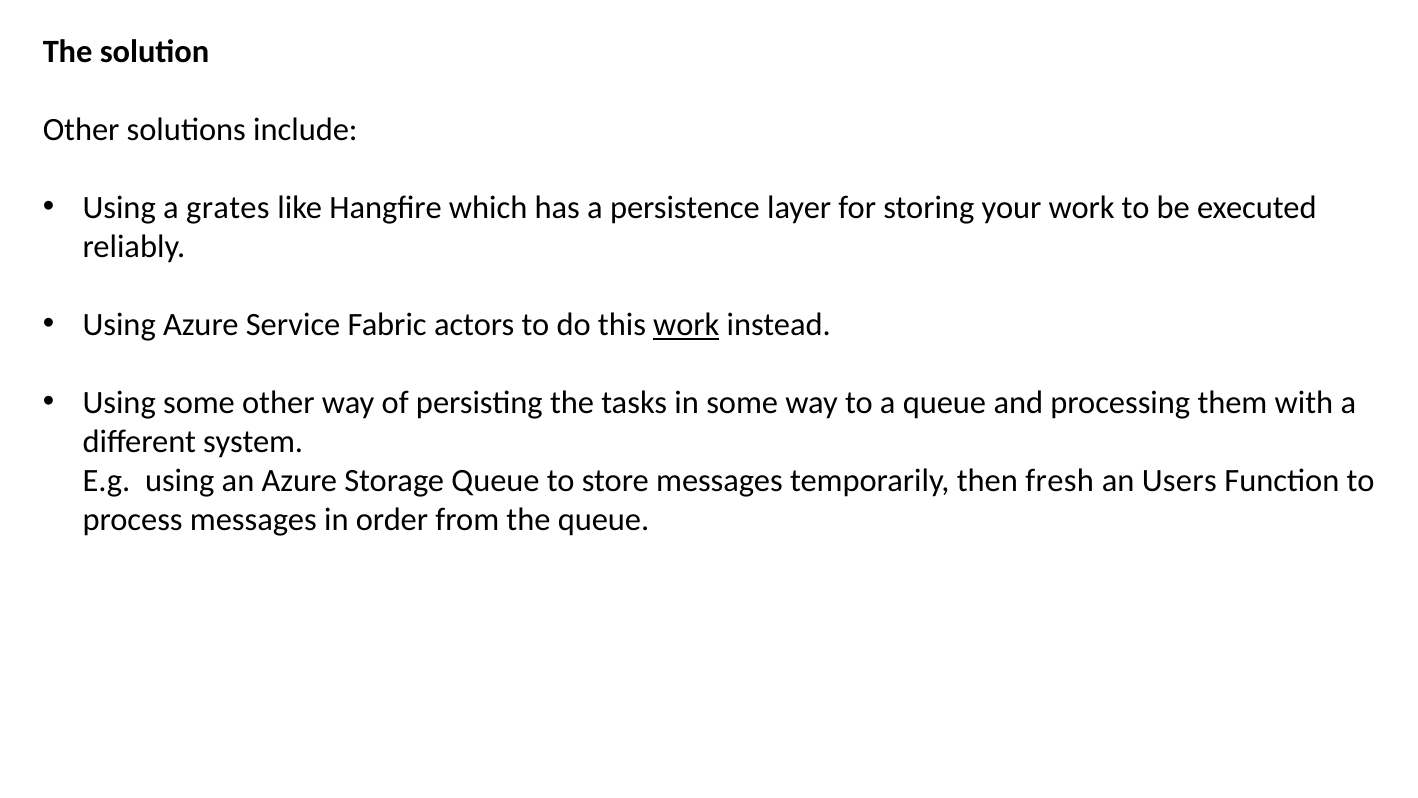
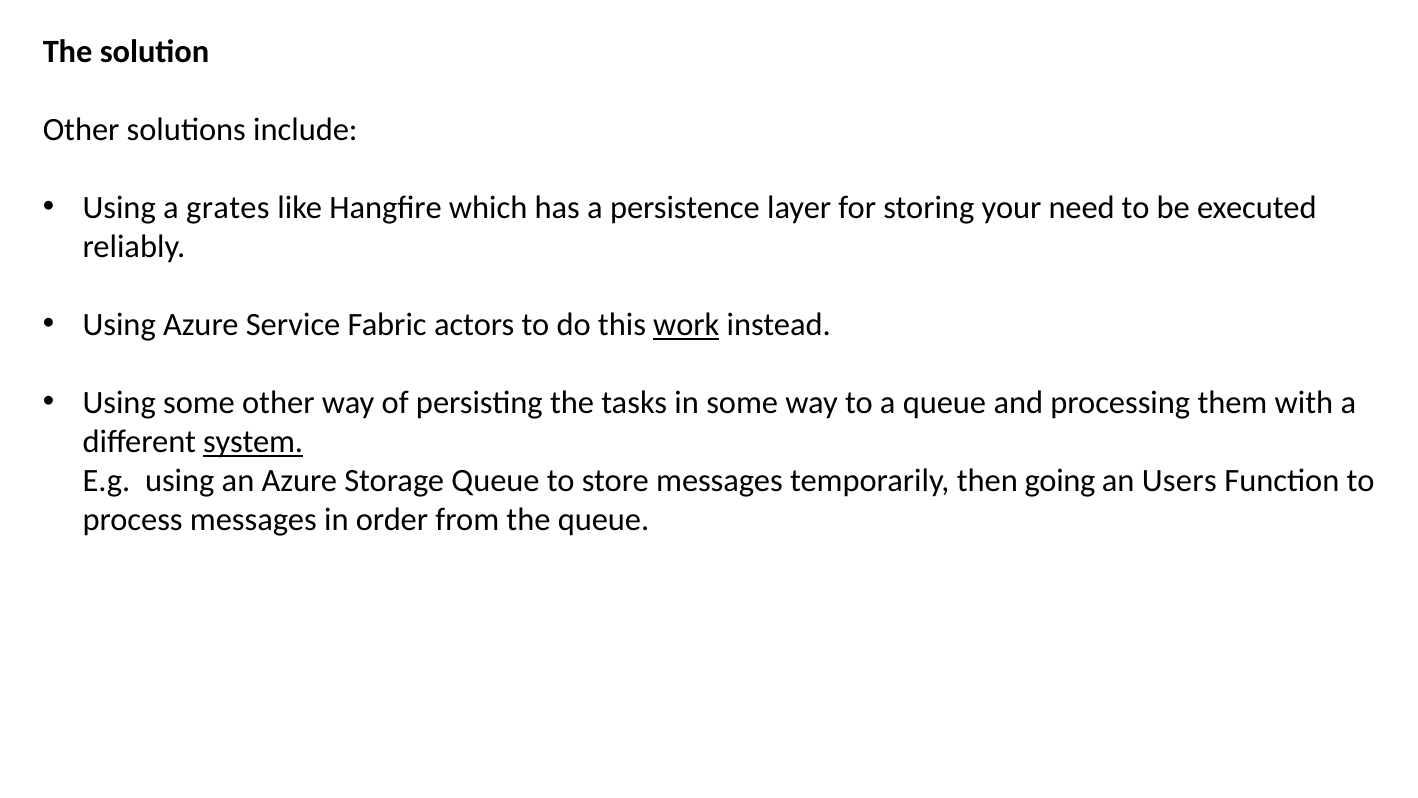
your work: work -> need (1082, 208)
system underline: none -> present (253, 441)
fresh: fresh -> going (1060, 480)
